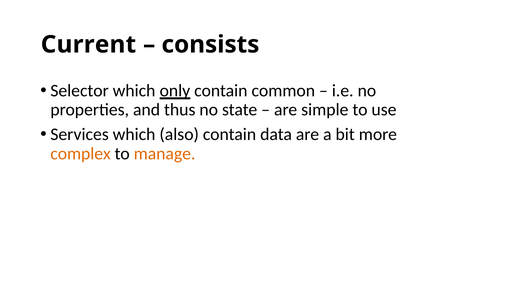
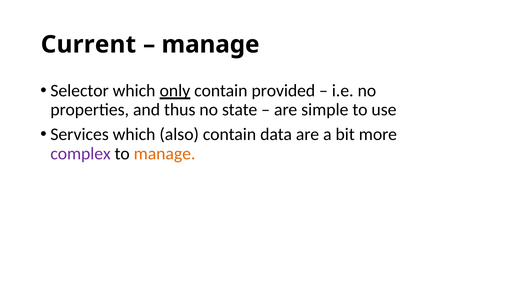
consists: consists -> manage (211, 45)
common: common -> provided (283, 91)
complex colour: orange -> purple (81, 154)
